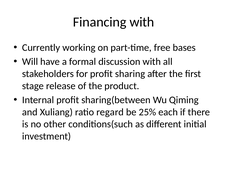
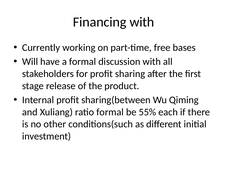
ratio regard: regard -> formal (110, 112)
25%: 25% -> 55% (147, 112)
